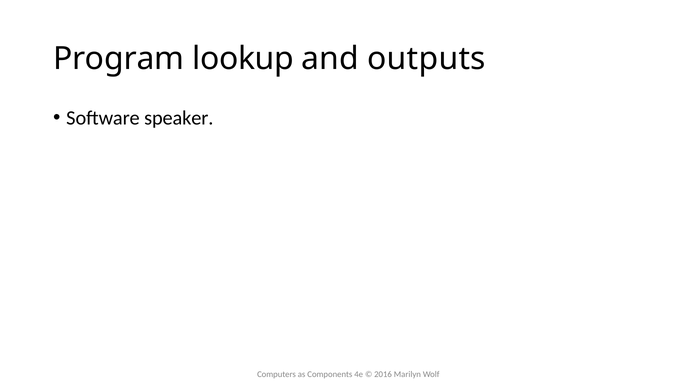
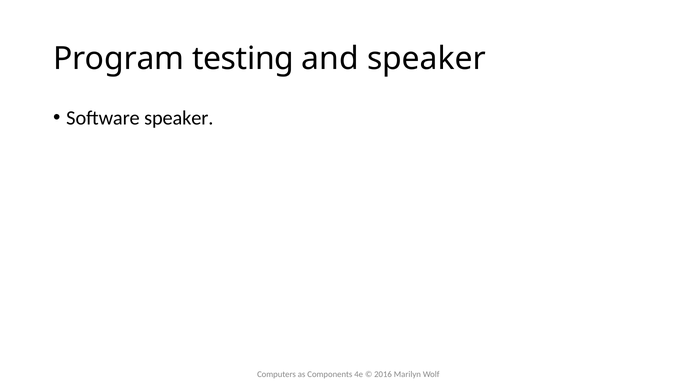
lookup: lookup -> testing (243, 59)
and outputs: outputs -> speaker (427, 59)
